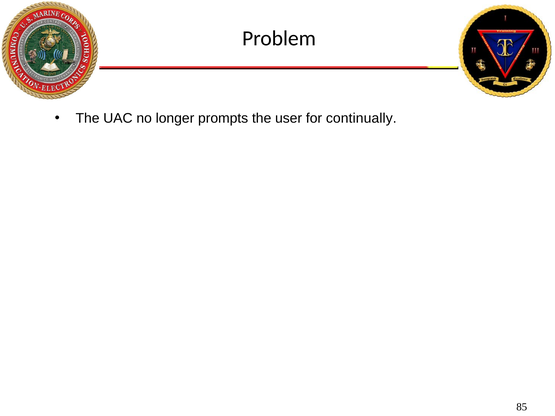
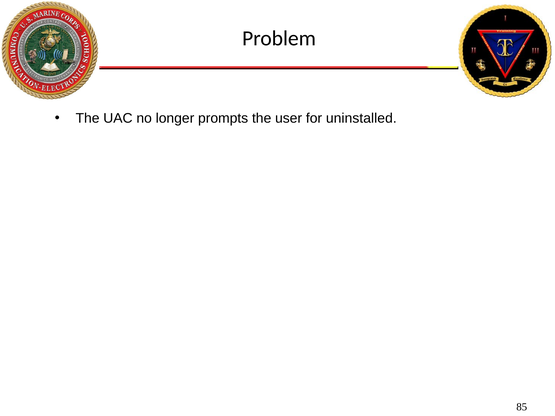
continually: continually -> uninstalled (361, 118)
